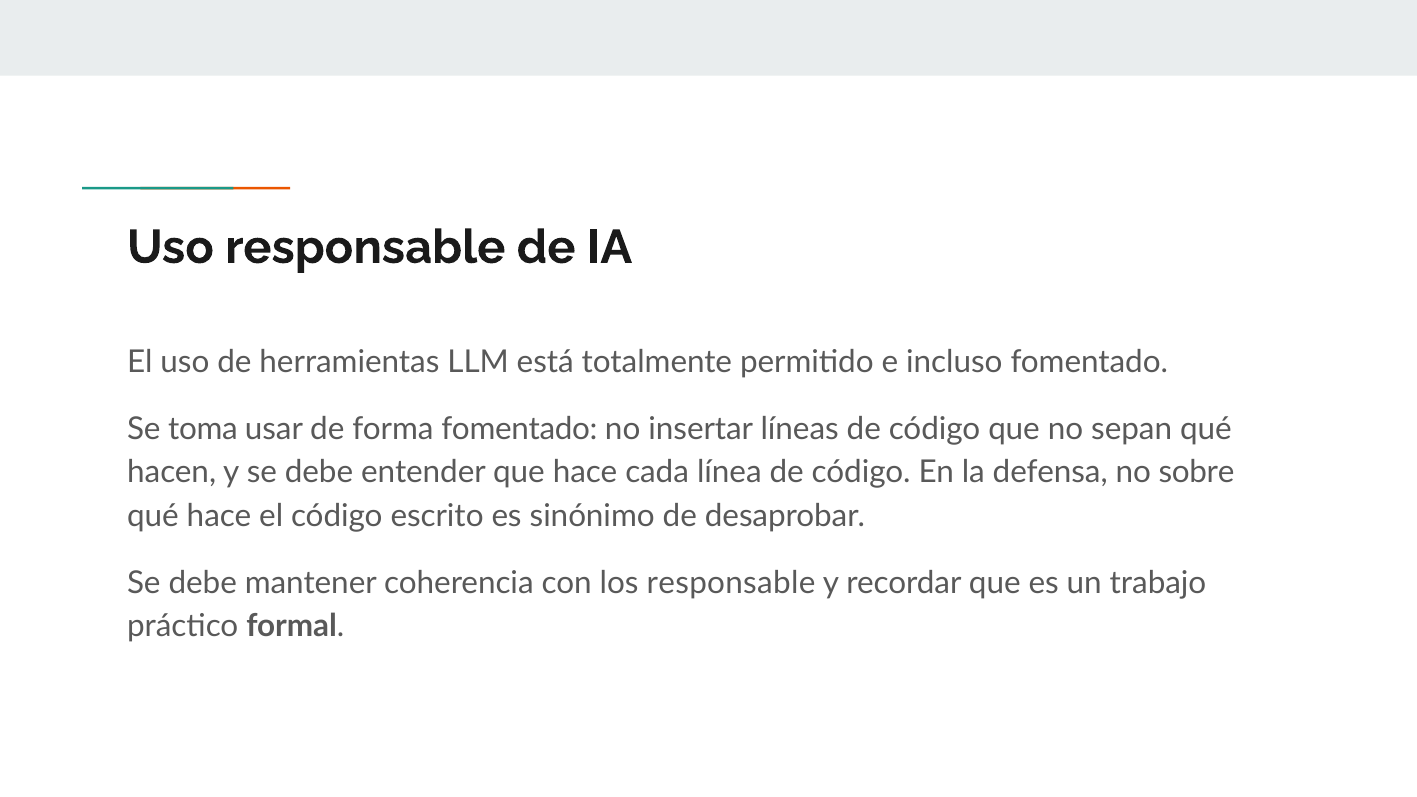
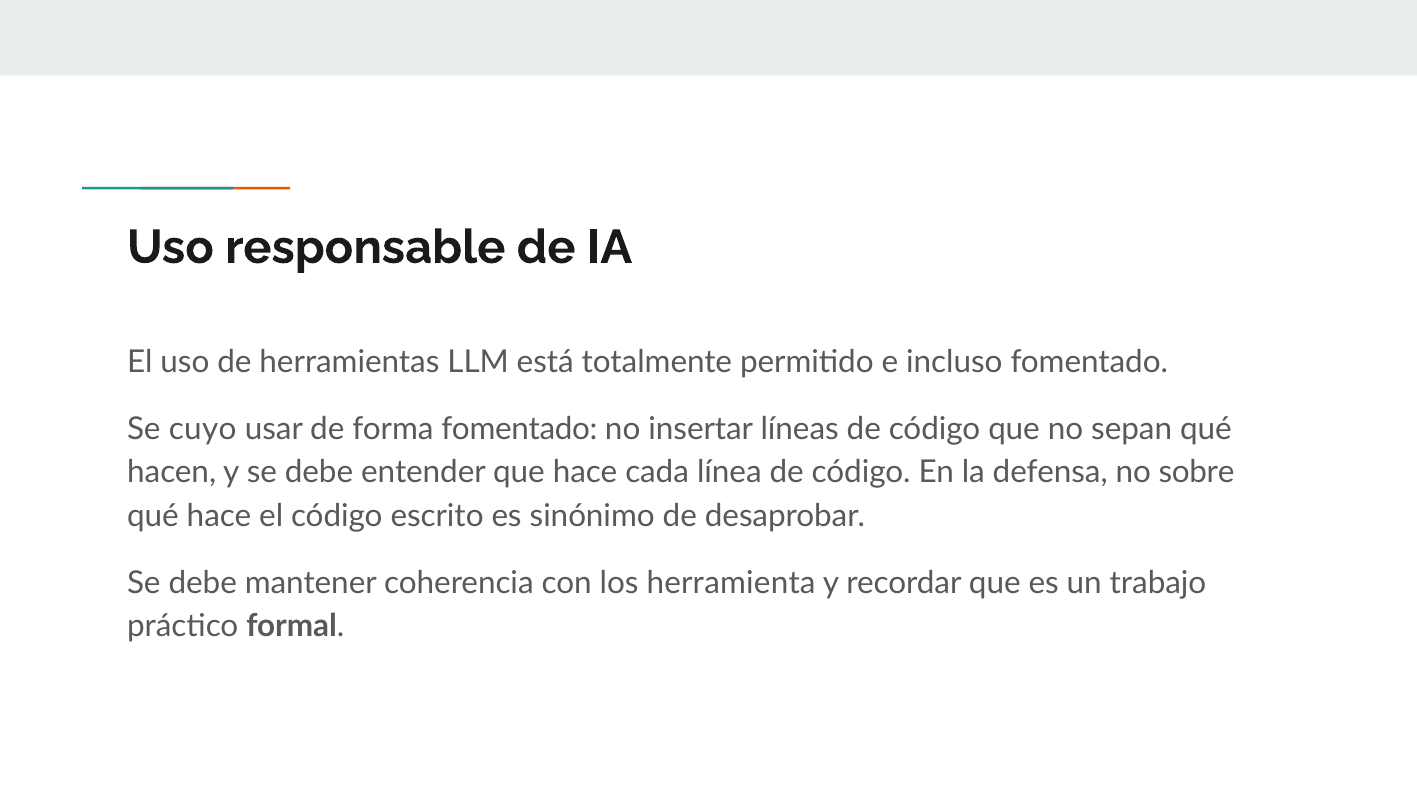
toma: toma -> cuyo (203, 429)
los responsable: responsable -> herramienta (731, 583)
